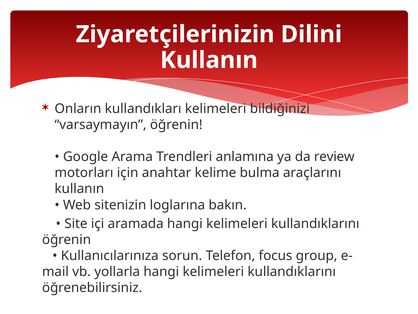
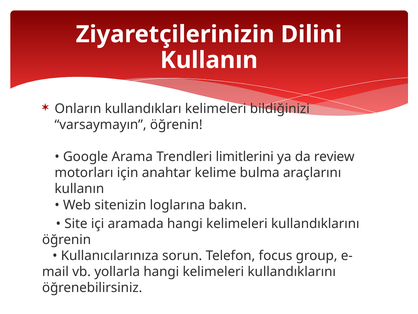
anlamına: anlamına -> limitlerini (245, 157)
